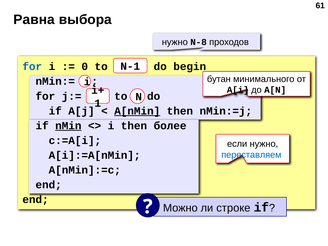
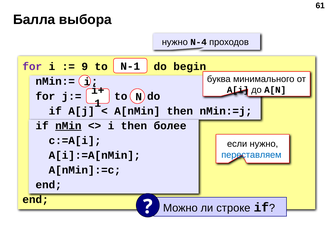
Равна: Равна -> Балла (34, 20)
N-8: N-8 -> N-4 (199, 42)
for colour: blue -> purple (32, 67)
0: 0 -> 9 (85, 67)
бутан: бутан -> буква (219, 79)
A[nMin underline: present -> none (137, 111)
